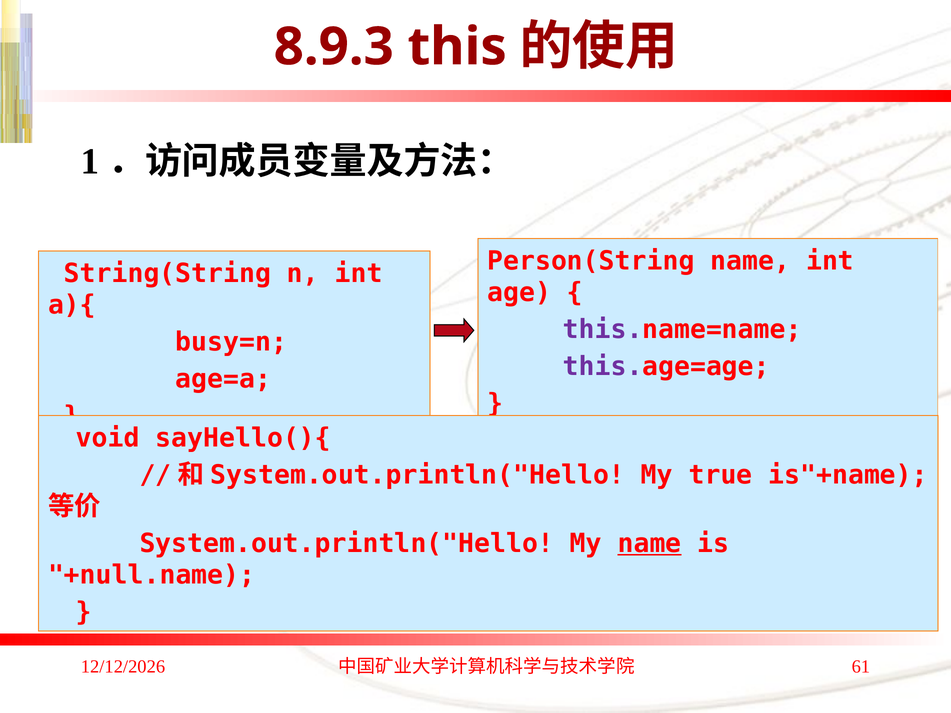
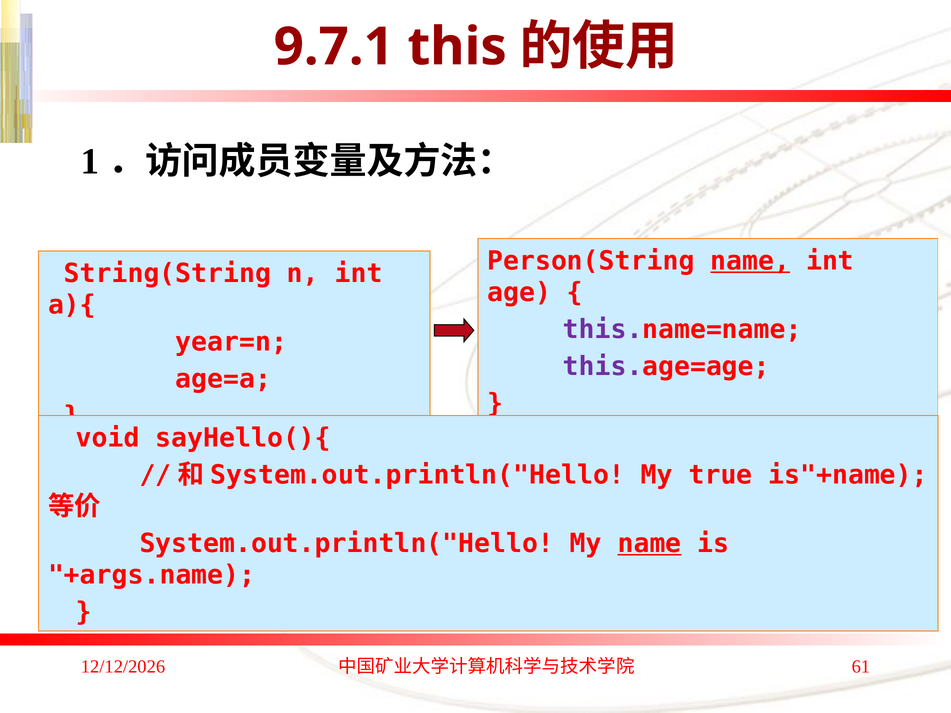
8.9.3: 8.9.3 -> 9.7.1 (334, 47)
name underline: none -> present (750, 261)
busy=n: busy=n -> year=n (231, 342)
+null.name: +null.name -> +args.name (152, 575)
